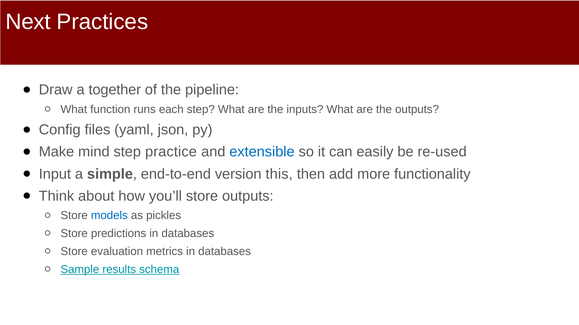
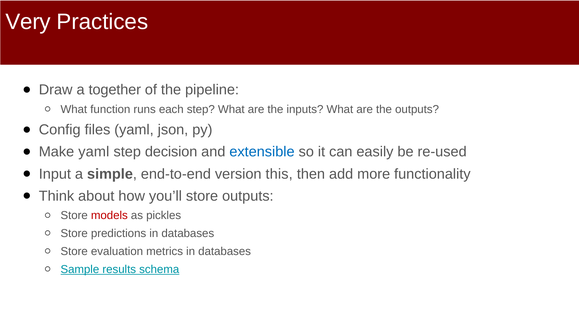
Next: Next -> Very (28, 22)
Make mind: mind -> yaml (94, 152)
practice: practice -> decision (171, 152)
models colour: blue -> red (109, 216)
